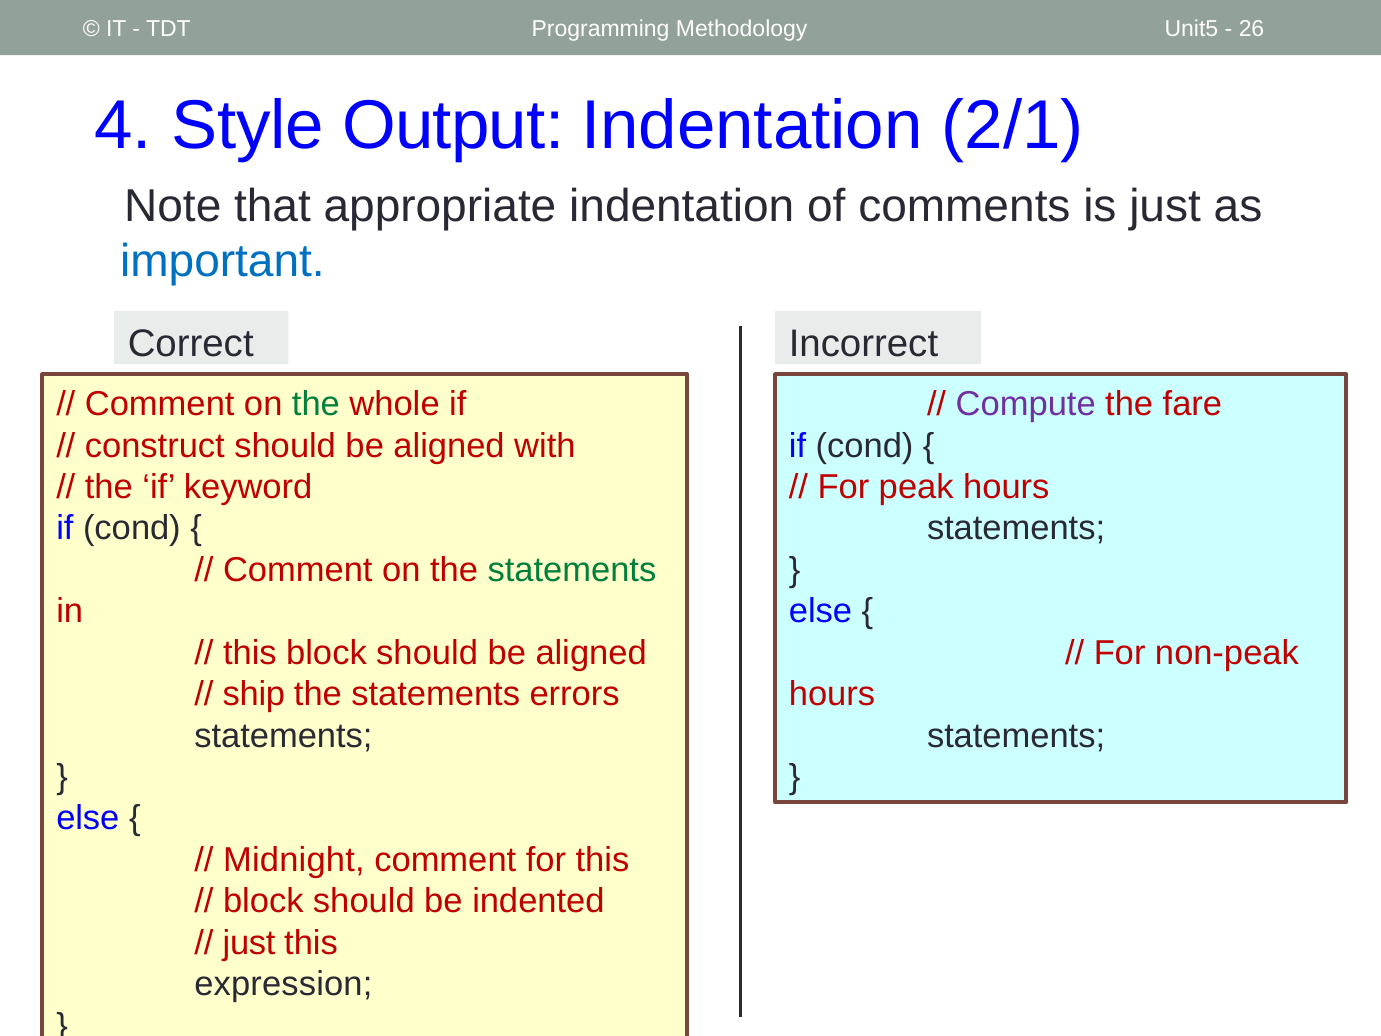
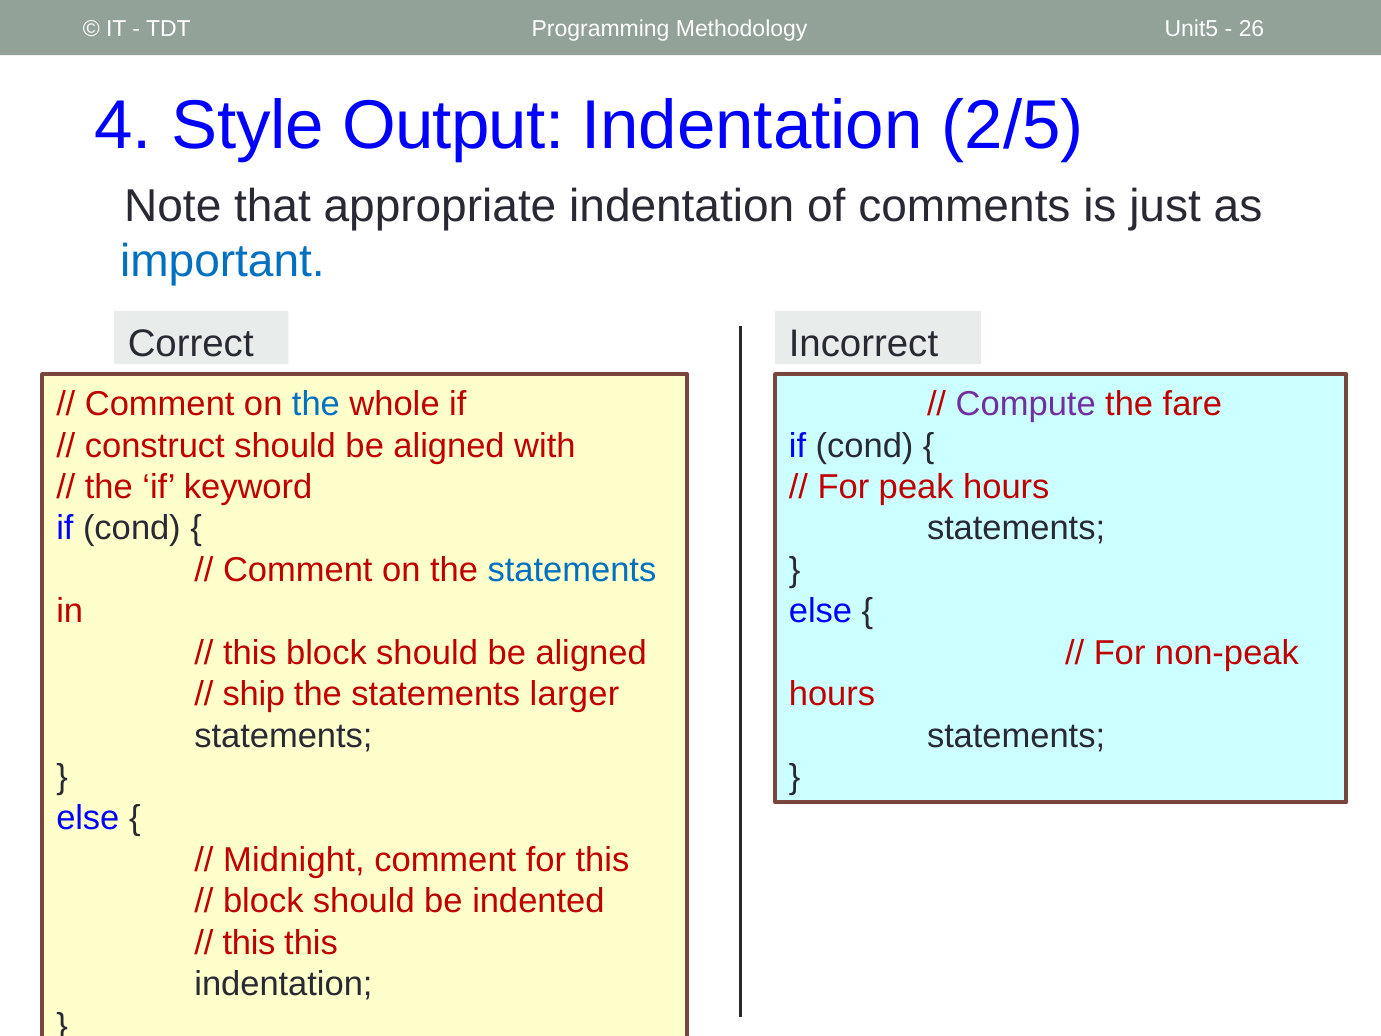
2/1: 2/1 -> 2/5 (1013, 126)
the colour: green -> blue (316, 404)
statements colour: green -> blue (572, 570)
errors: errors -> larger (574, 694)
just: just -> this (249, 943)
expression: expression -> indentation (283, 984)
